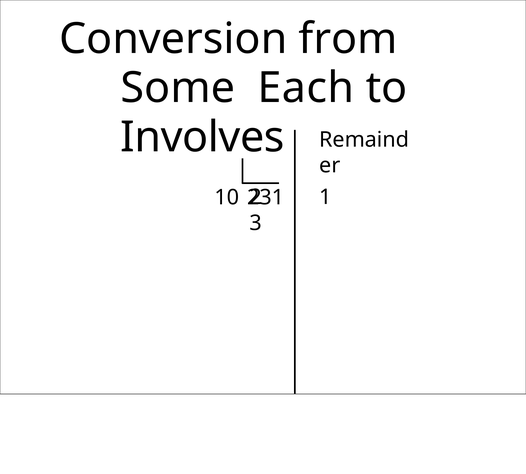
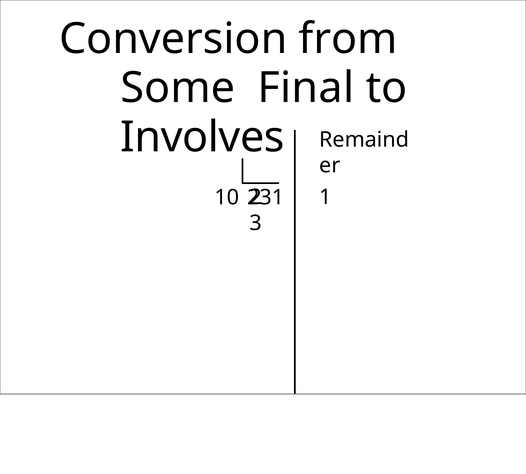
Each: Each -> Final (306, 88)
